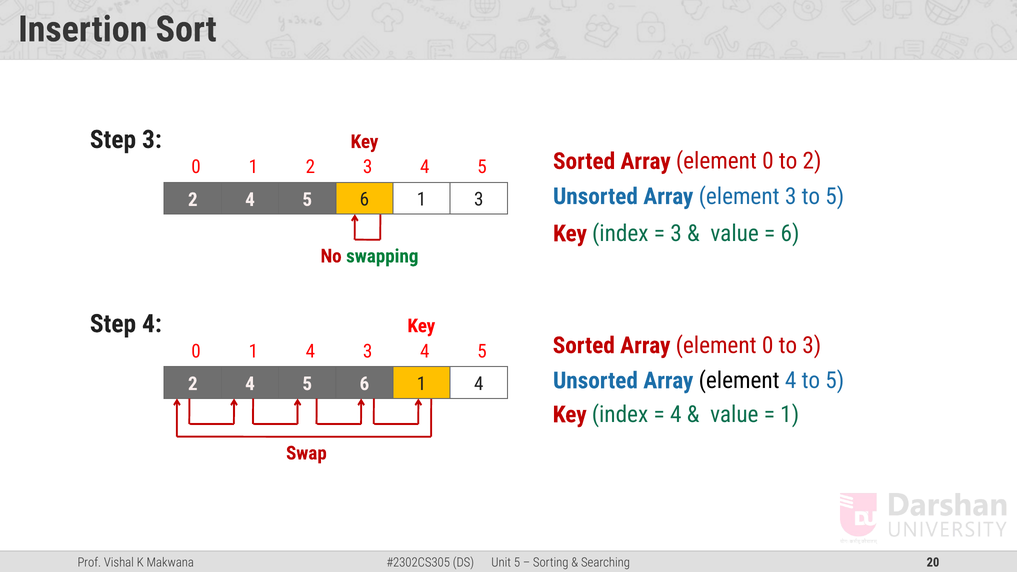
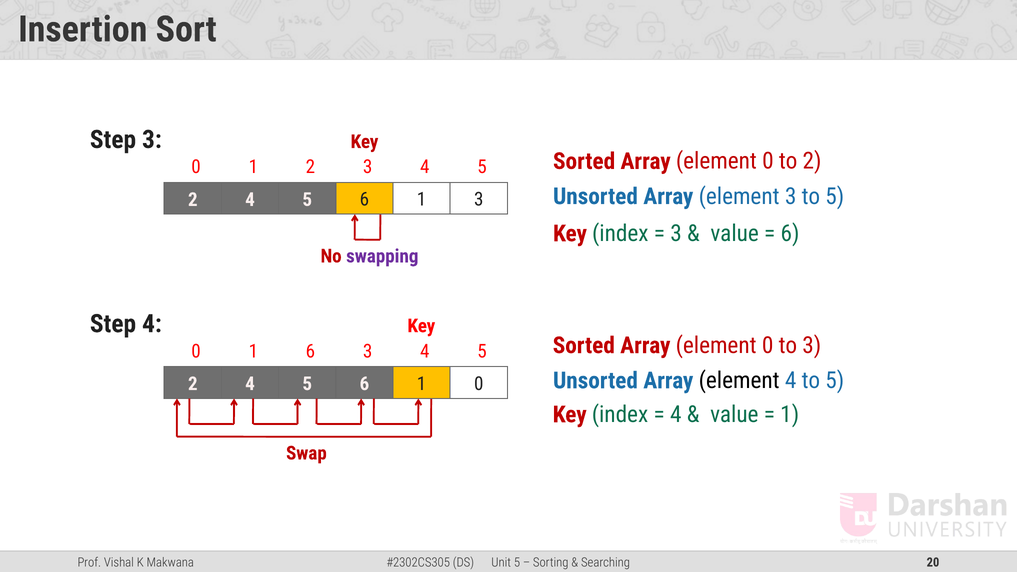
swapping colour: green -> purple (382, 256)
0 1 4: 4 -> 6 (310, 351)
4: 4 -> 0 (479, 384)
